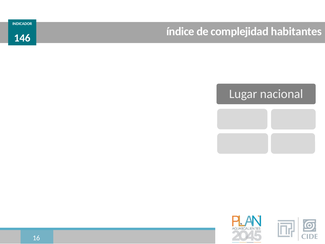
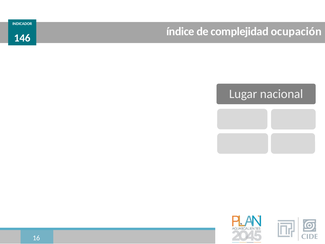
habitantes: habitantes -> ocupación (296, 31)
